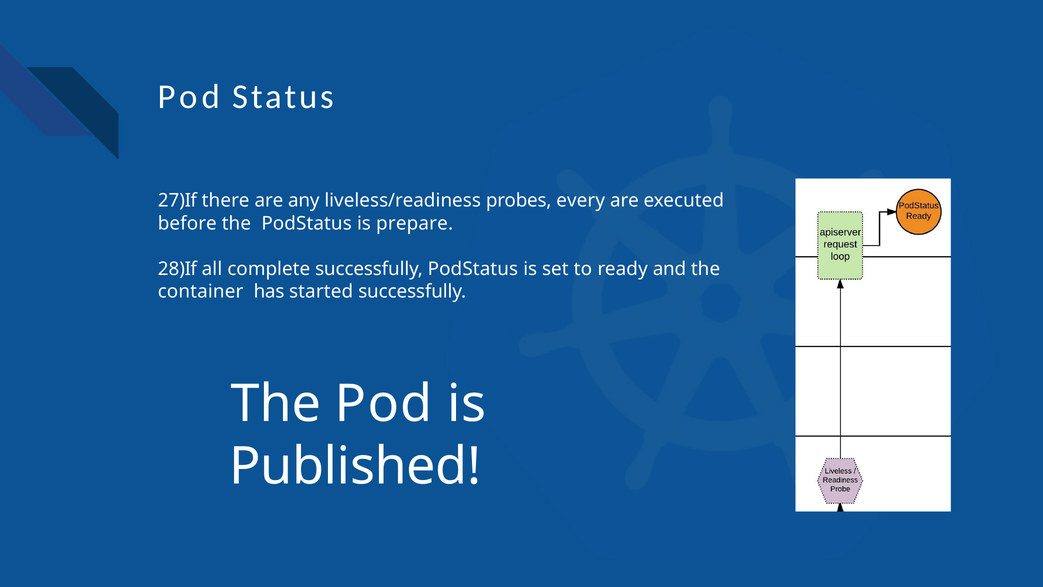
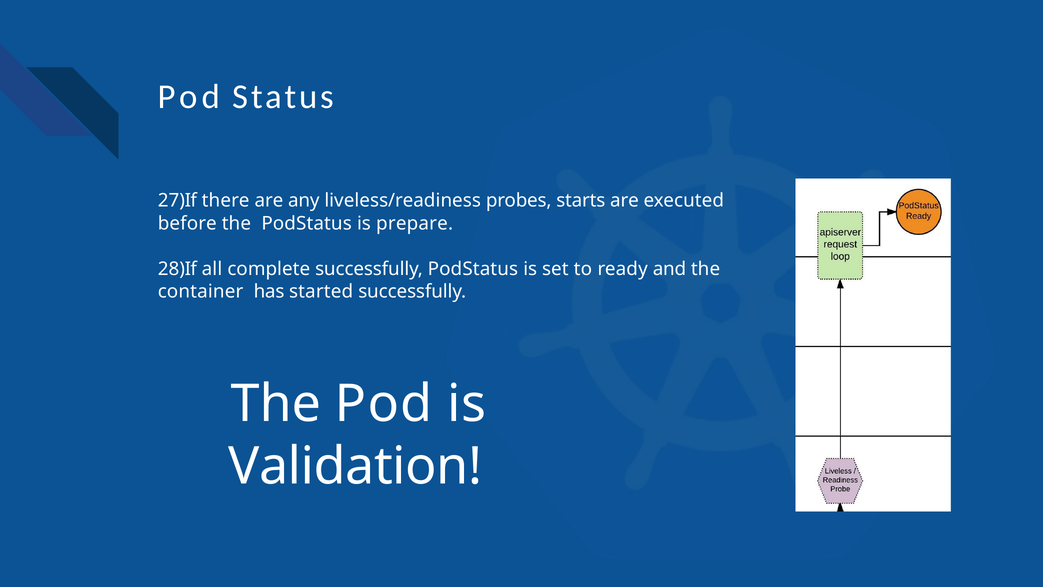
every: every -> starts (581, 200)
Published: Published -> Validation (355, 467)
